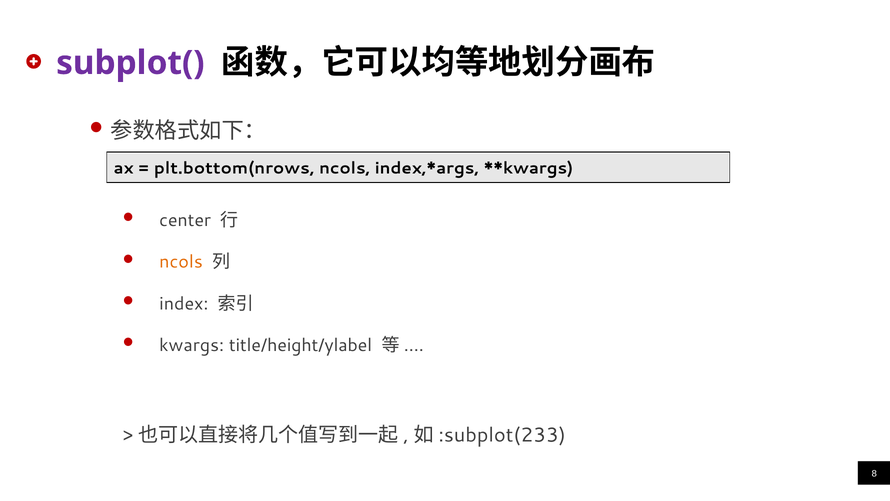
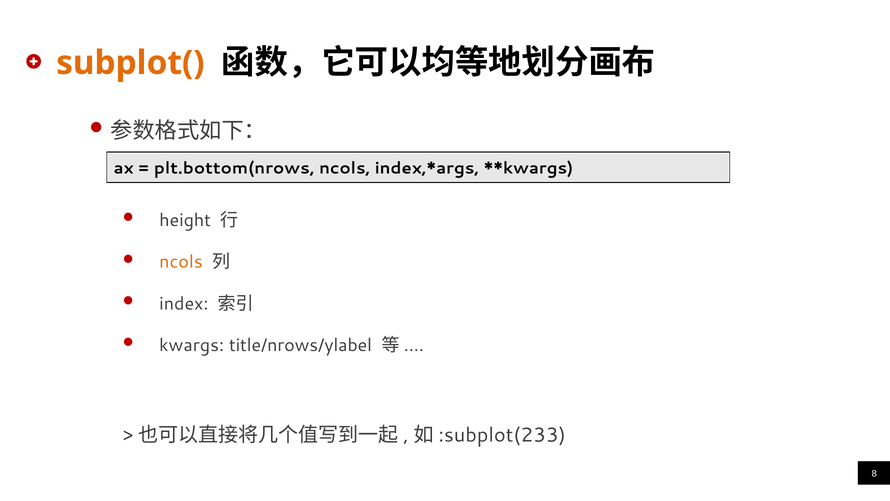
subplot( colour: purple -> orange (130, 63)
center: center -> height (185, 220)
title/height/ylabel: title/height/ylabel -> title/nrows/ylabel (301, 345)
